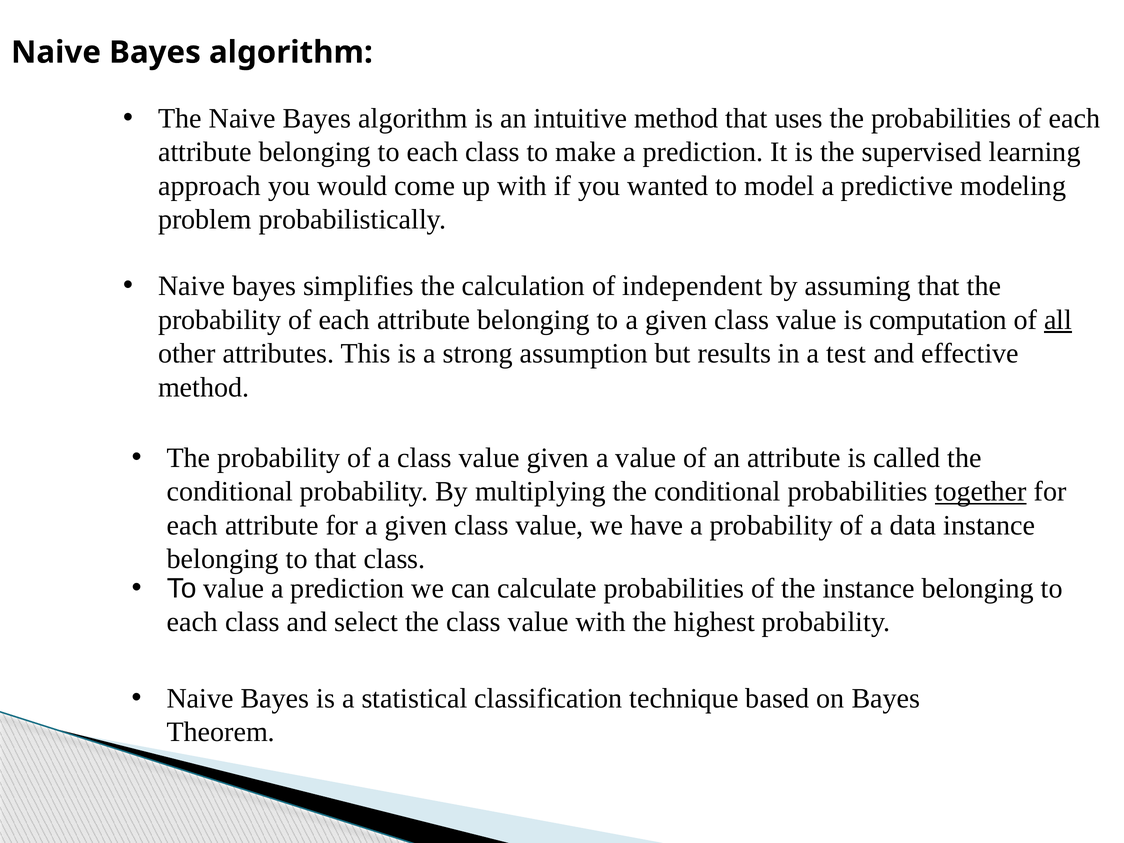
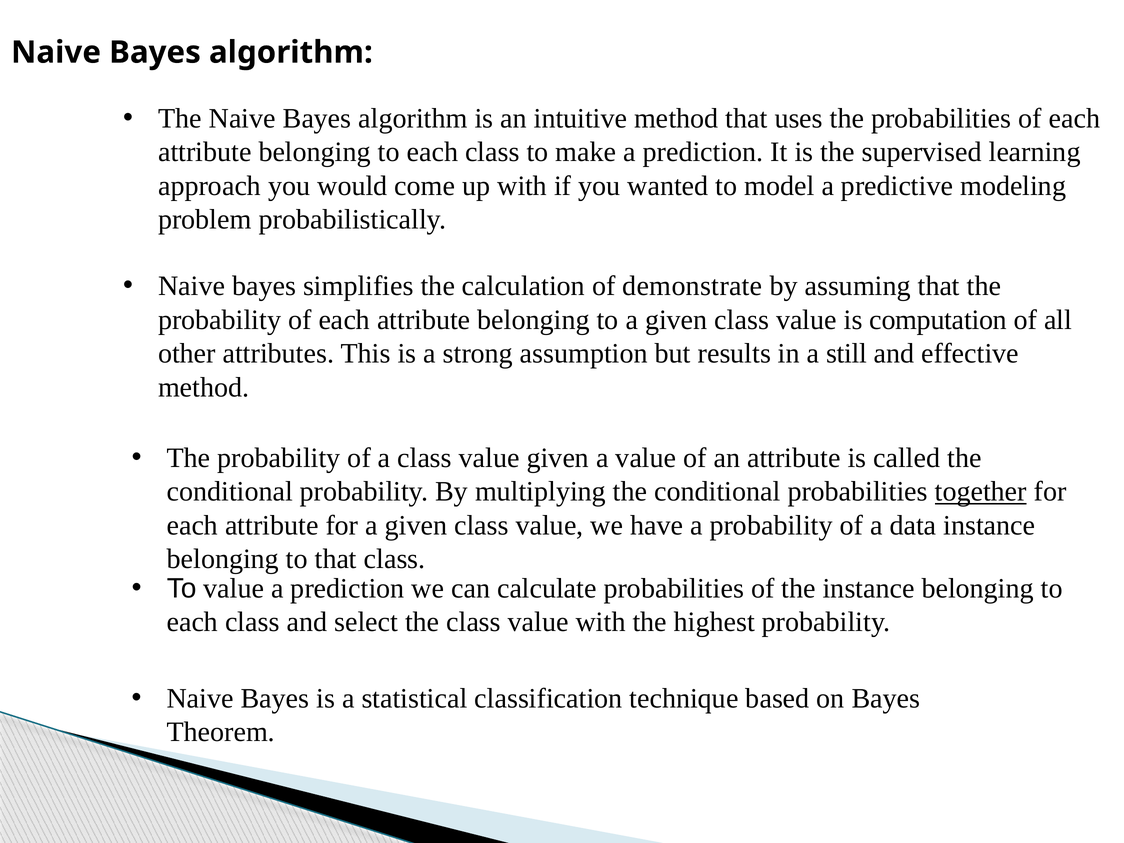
independent: independent -> demonstrate (692, 286)
all underline: present -> none (1058, 320)
test: test -> still (847, 354)
